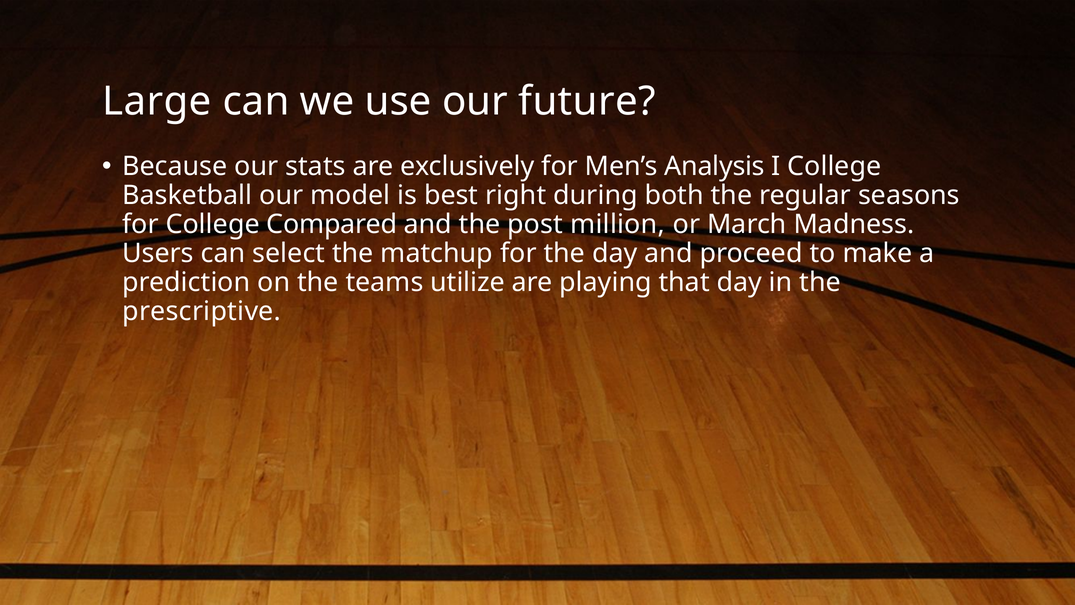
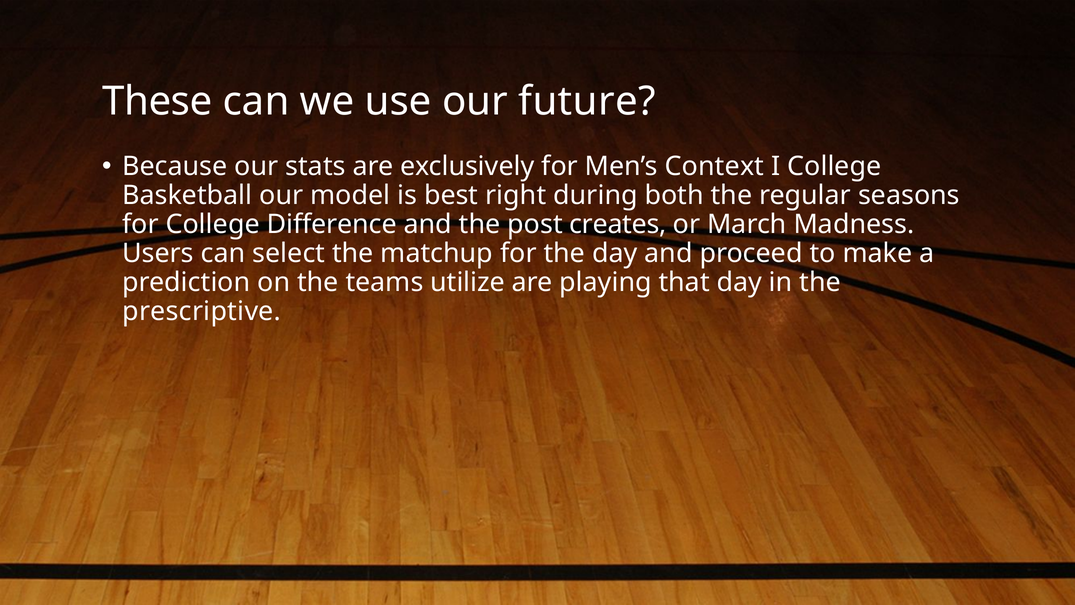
Large: Large -> These (157, 102)
Analysis: Analysis -> Context (714, 166)
Compared: Compared -> Difference (332, 224)
million: million -> creates (618, 224)
